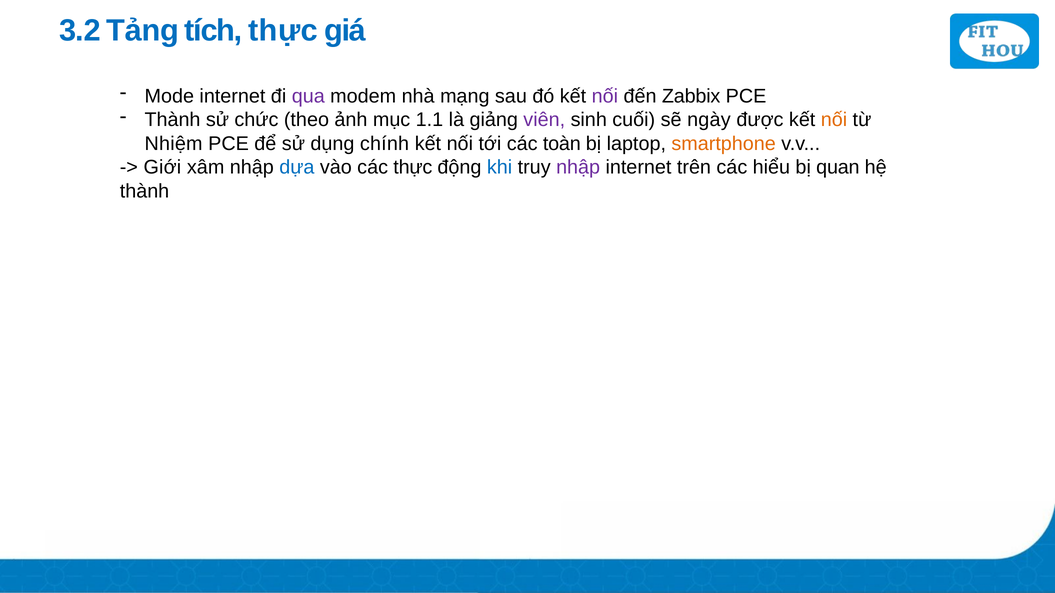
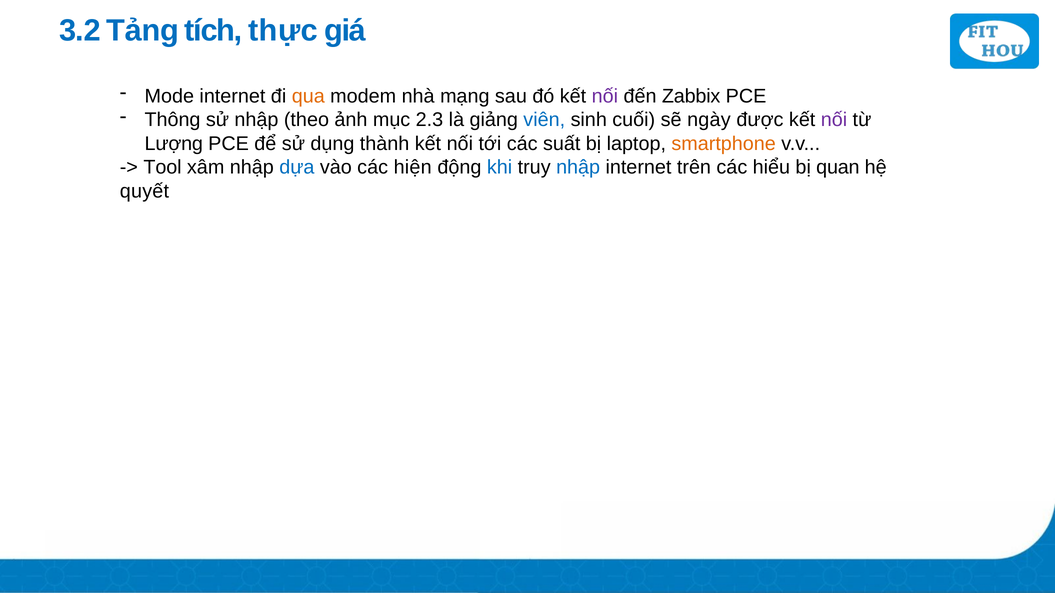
qua colour: purple -> orange (308, 96)
Thành: Thành -> Thông (173, 120)
sử chức: chức -> nhập (256, 120)
1.1: 1.1 -> 2.3 (429, 120)
viên colour: purple -> blue (544, 120)
nối colour: orange -> purple (834, 120)
Nhiệm: Nhiệm -> Lượng (174, 144)
chính: chính -> thành (385, 144)
toàn: toàn -> suất (562, 144)
Giới: Giới -> Tool (163, 167)
các thực: thực -> hiện (413, 167)
nhập colour: purple -> blue (578, 167)
thành: thành -> quyết (144, 191)
